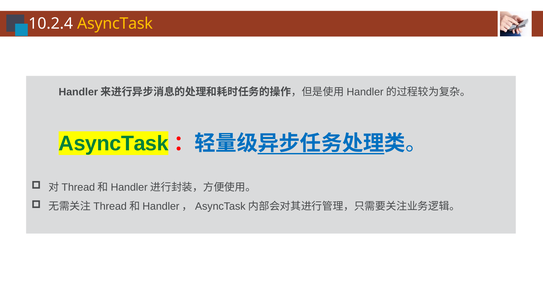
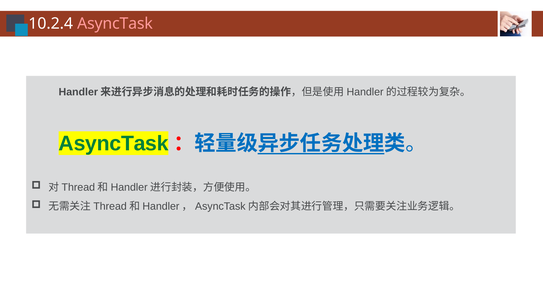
AsyncTask colour: yellow -> pink (115, 24)
